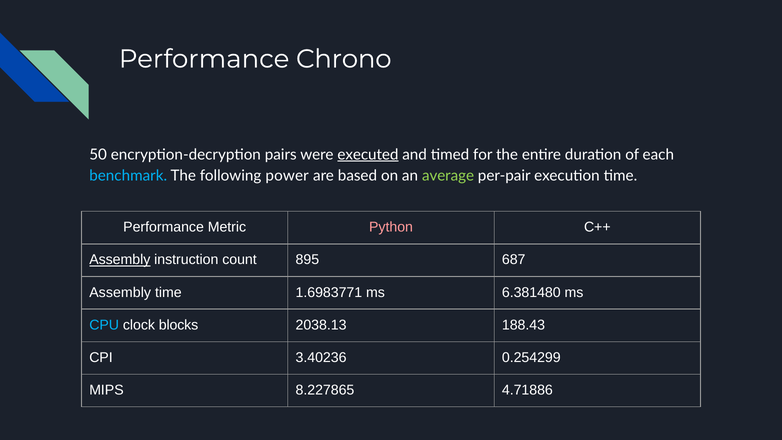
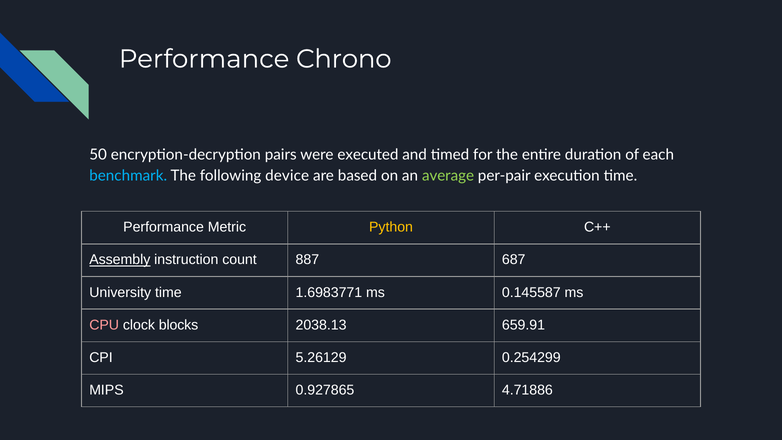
executed underline: present -> none (368, 155)
power: power -> device (287, 176)
Python colour: pink -> yellow (391, 227)
895: 895 -> 887 (307, 260)
Assembly: Assembly -> University (120, 292)
6.381480: 6.381480 -> 0.145587 (531, 292)
CPU colour: light blue -> pink (104, 325)
188.43: 188.43 -> 659.91 (523, 325)
3.40236: 3.40236 -> 5.26129 (321, 357)
8.227865: 8.227865 -> 0.927865 (325, 390)
